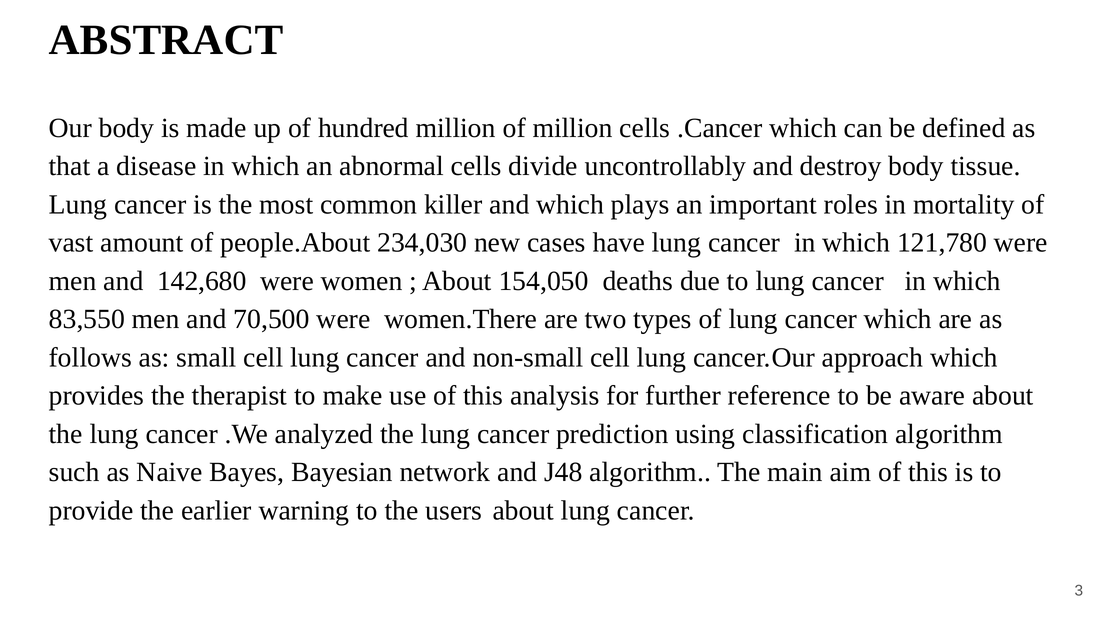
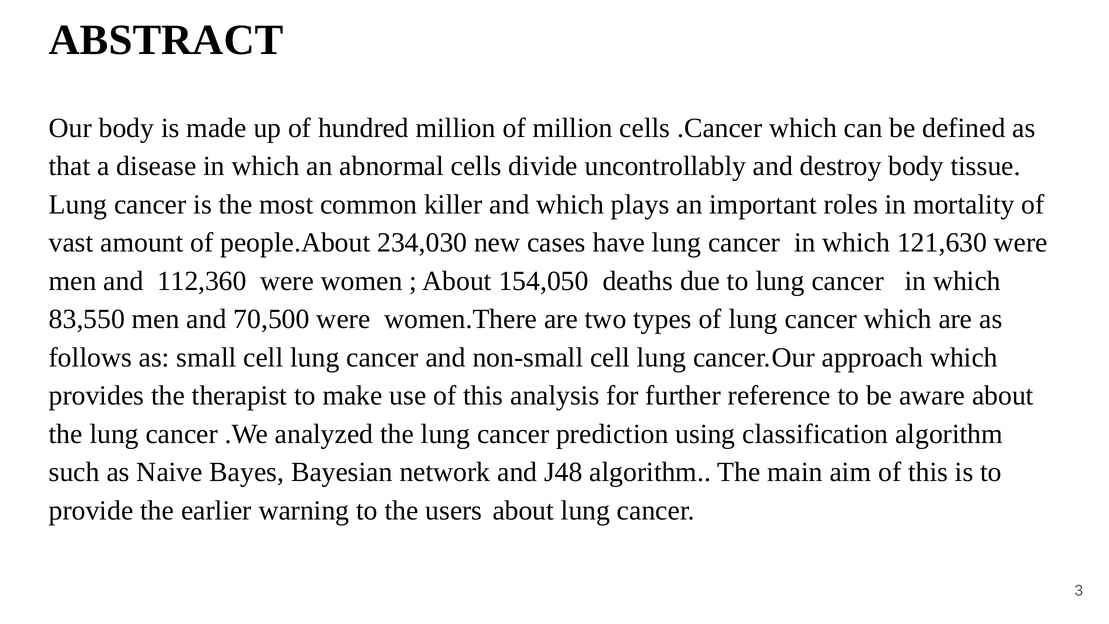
121,780: 121,780 -> 121,630 (942, 243)
142,680: 142,680 -> 112,360 (202, 281)
